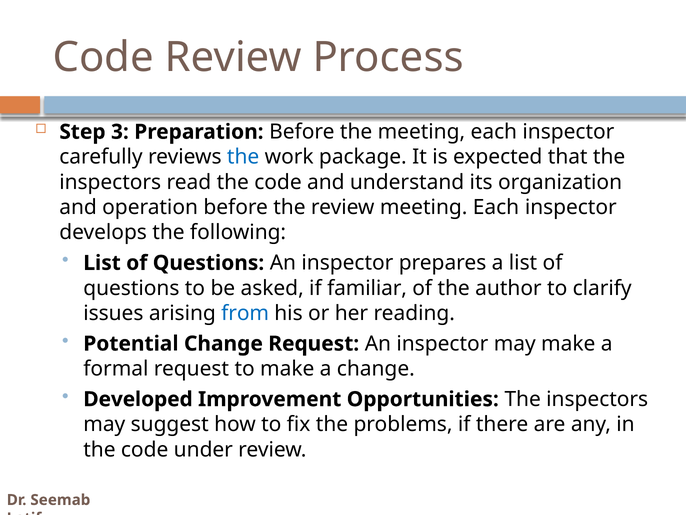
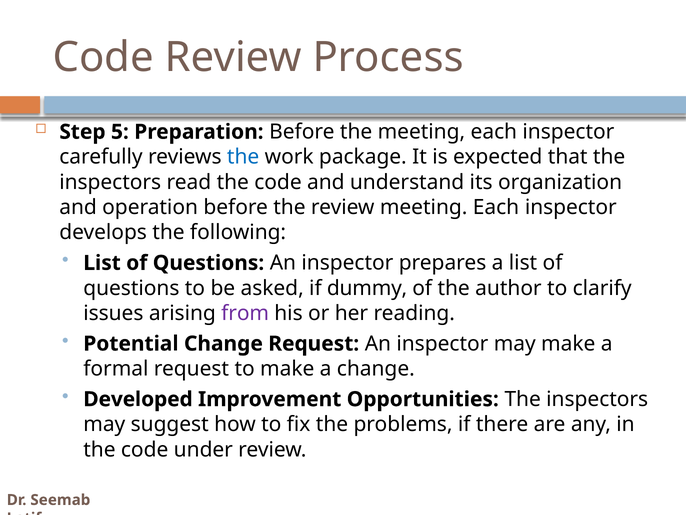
3: 3 -> 5 (120, 132)
familiar: familiar -> dummy (367, 288)
from colour: blue -> purple (245, 313)
